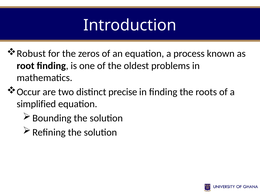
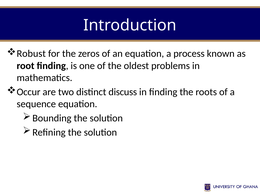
precise: precise -> discuss (123, 92)
simplified: simplified -> sequence (36, 104)
